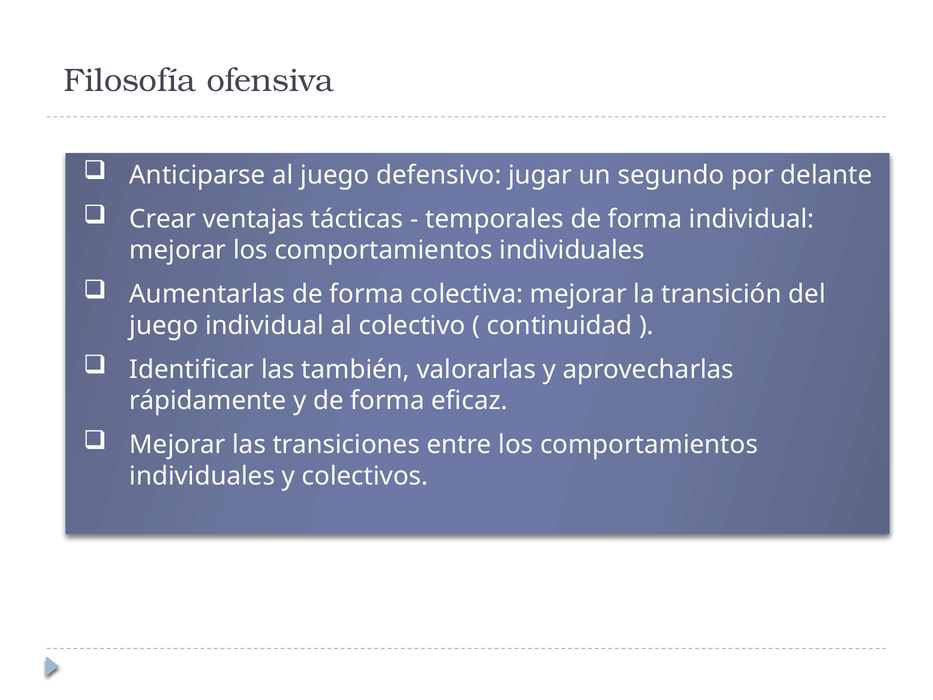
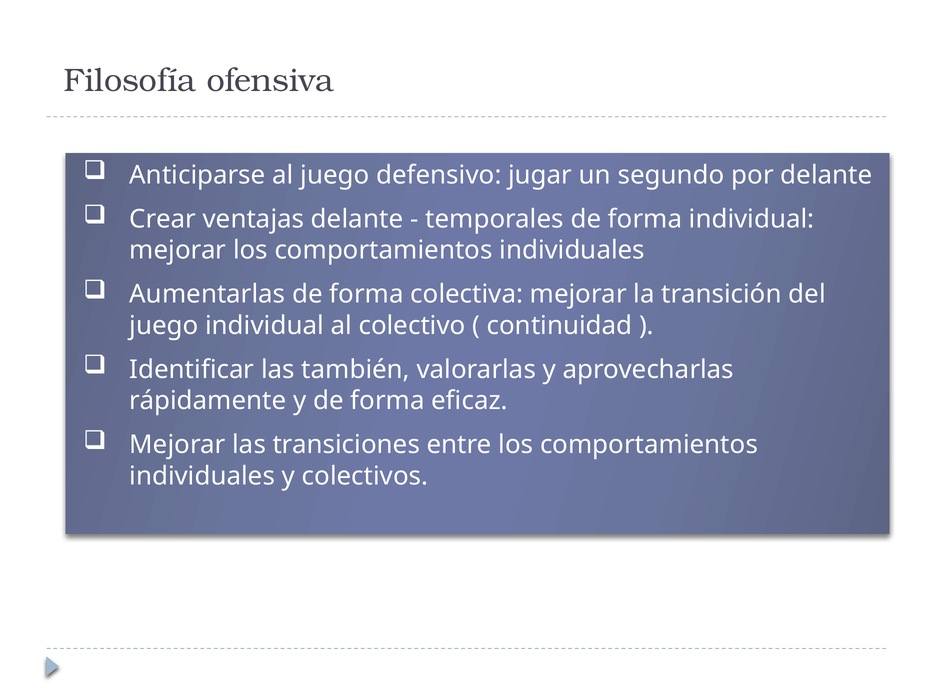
ventajas tácticas: tácticas -> delante (357, 219)
